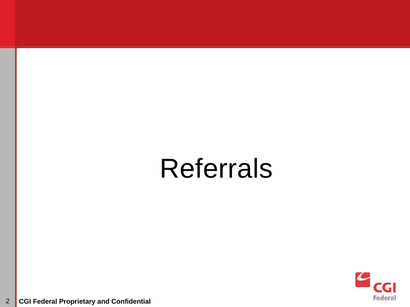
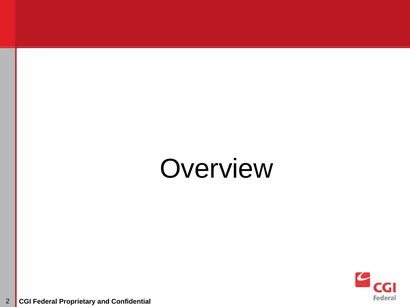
Referrals: Referrals -> Overview (216, 169)
